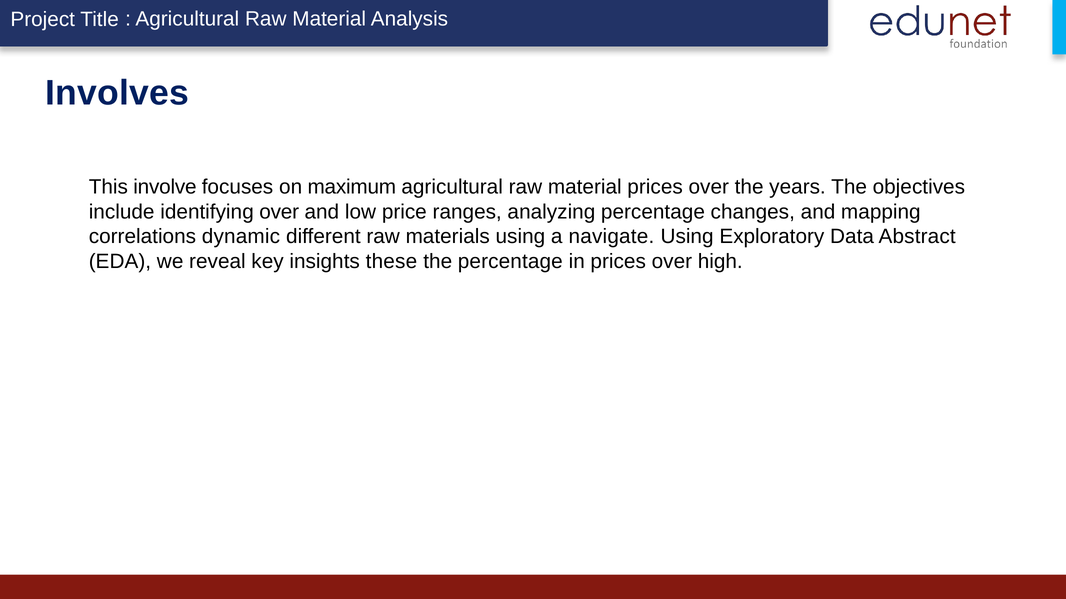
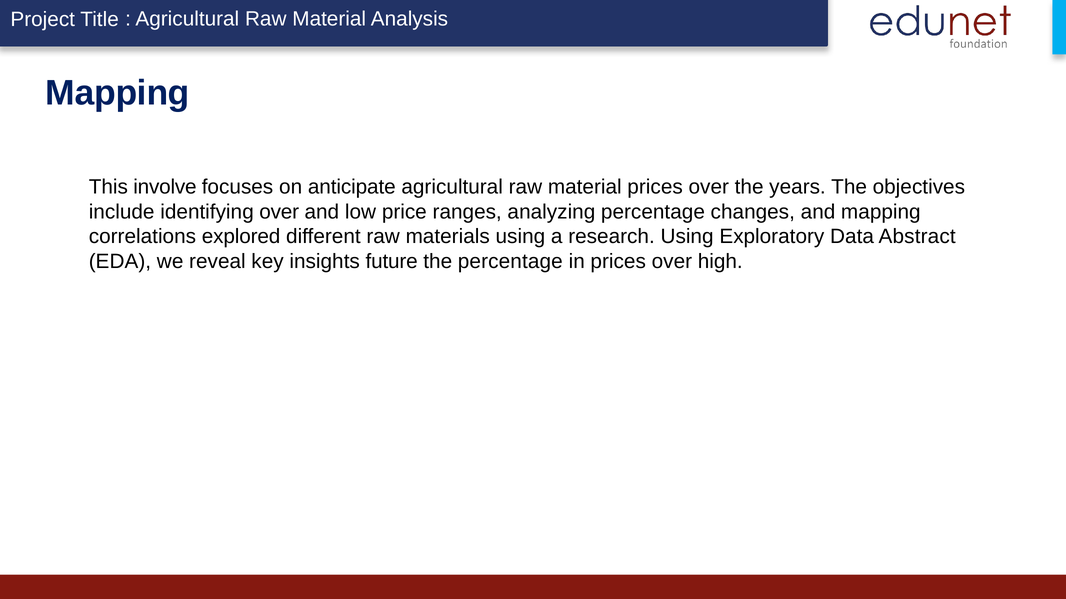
Involves: Involves -> Mapping (117, 93)
maximum: maximum -> anticipate (352, 187)
dynamic: dynamic -> explored (241, 237)
navigate: navigate -> research (612, 237)
these: these -> future (392, 262)
